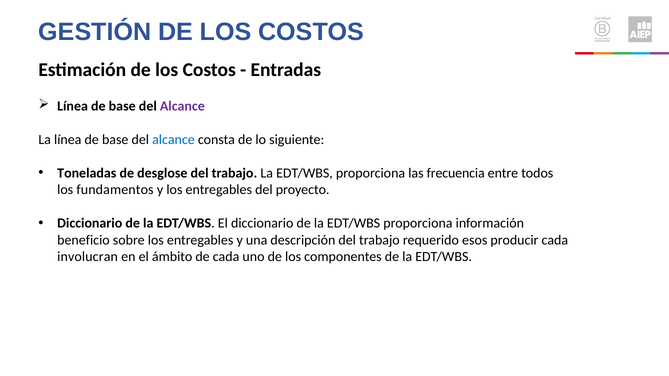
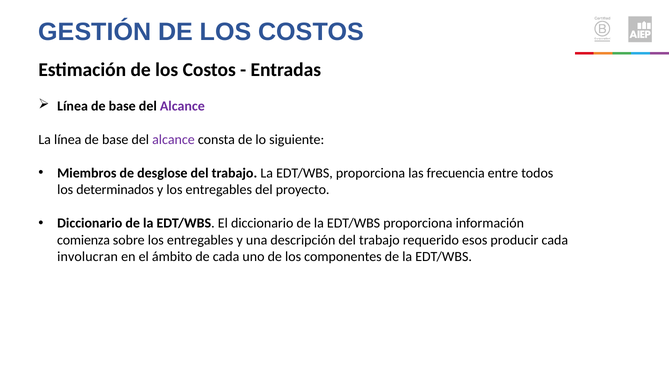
alcance colour: blue -> purple (173, 140)
Toneladas: Toneladas -> Miembros (87, 173)
fundamentos: fundamentos -> determinados (115, 190)
beneficio: beneficio -> comienza (84, 240)
